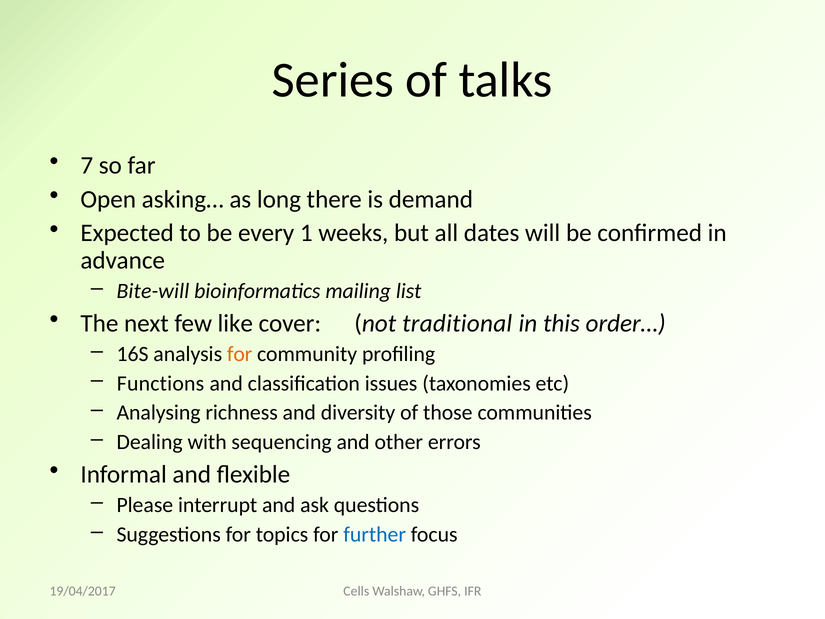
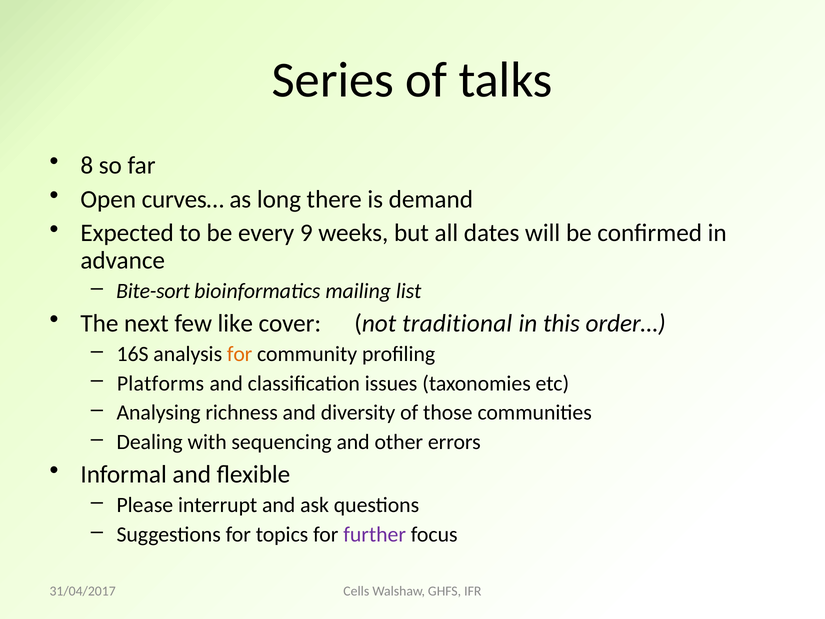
7: 7 -> 8 (87, 165)
asking…: asking… -> curves… (183, 199)
1: 1 -> 9 (306, 233)
Bite-will: Bite-will -> Bite-sort (153, 291)
Functions: Functions -> Platforms (161, 383)
further colour: blue -> purple (375, 534)
19/04/2017: 19/04/2017 -> 31/04/2017 (83, 591)
